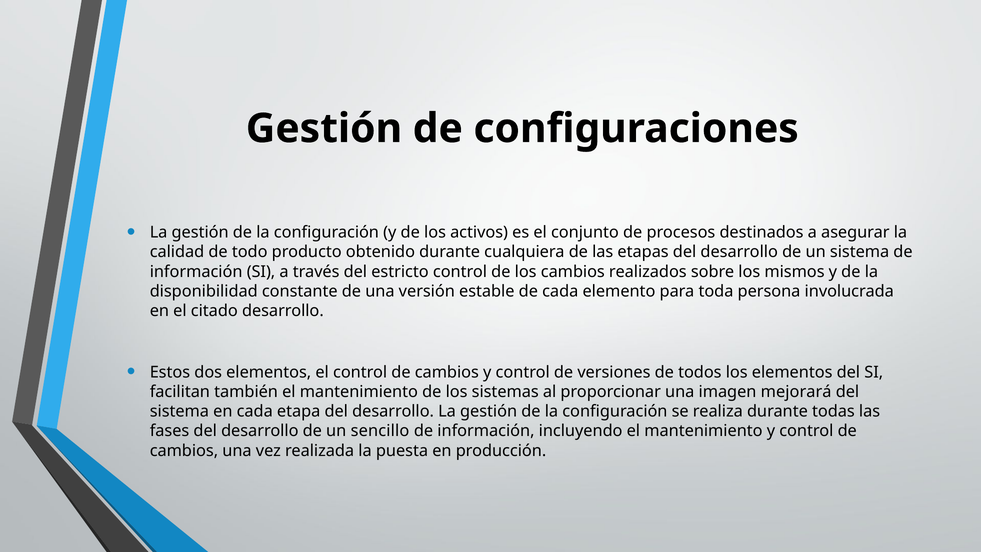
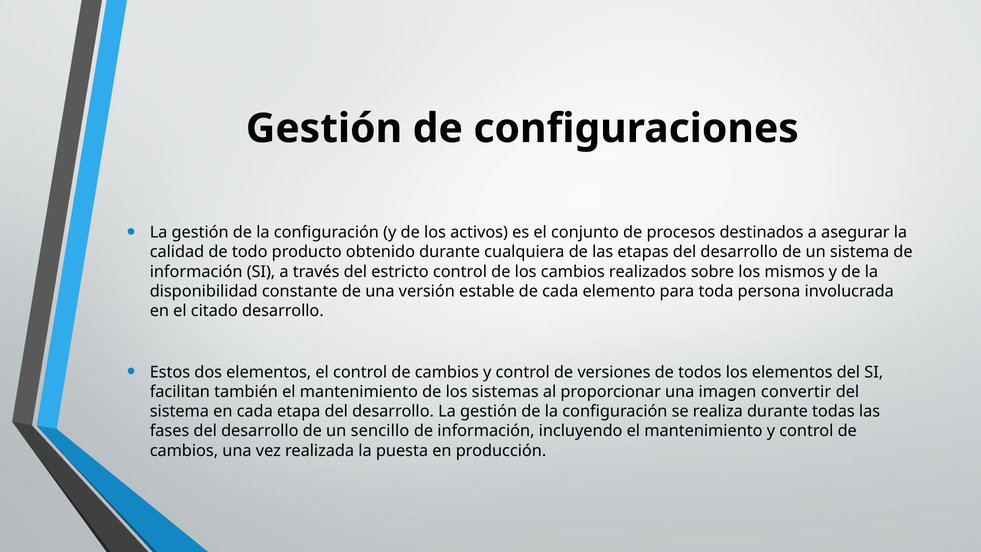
mejorará: mejorará -> convertir (796, 392)
